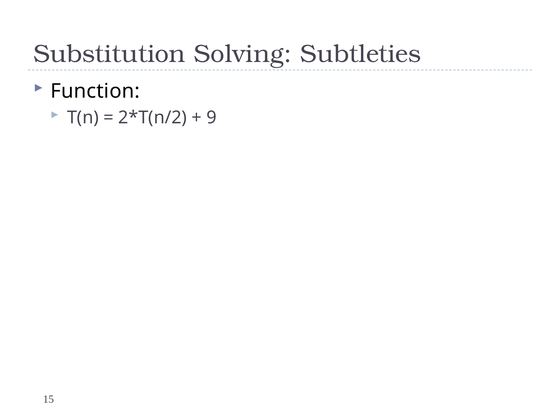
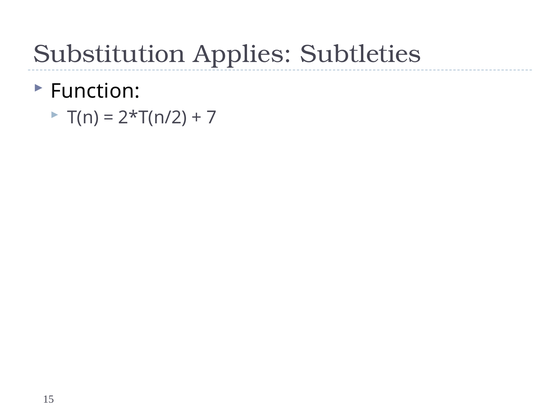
Solving: Solving -> Applies (243, 54)
9: 9 -> 7 (212, 118)
